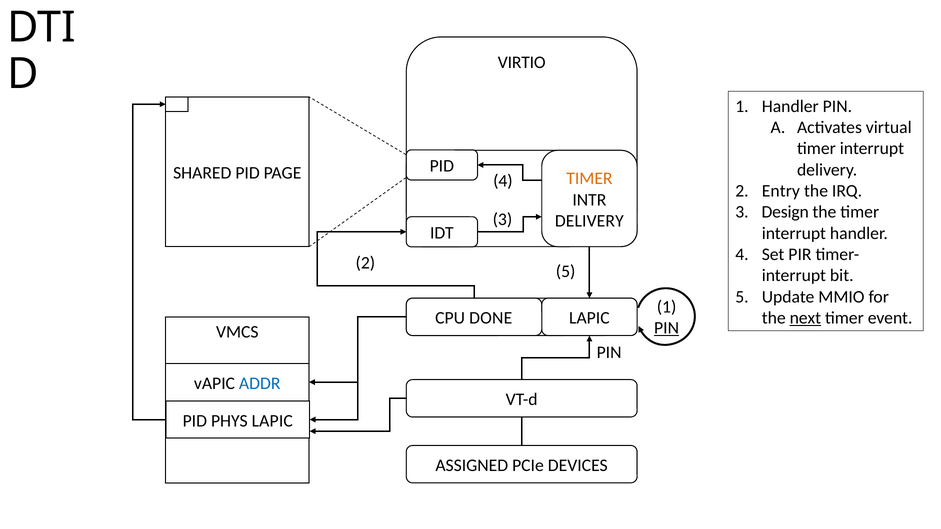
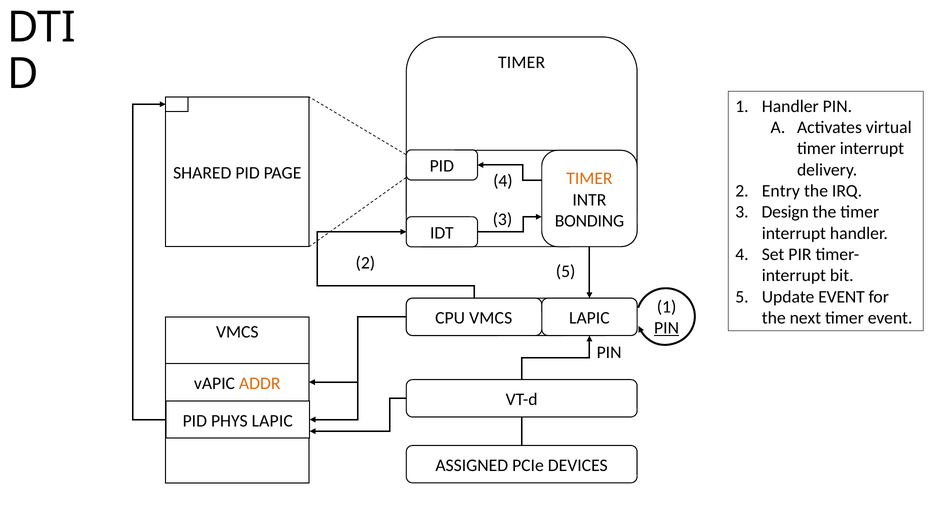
VIRTIO: VIRTIO -> TIMER (522, 62)
DELIVERY: DELIVERY -> BONDING (589, 221)
Update MMIO: MMIO -> EVENT (842, 297)
next underline: present -> none (805, 318)
CPU DONE: DONE -> VMCS (491, 318)
ADDR colour: blue -> orange (260, 384)
